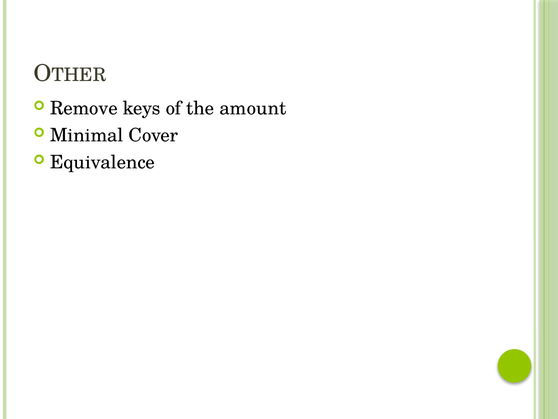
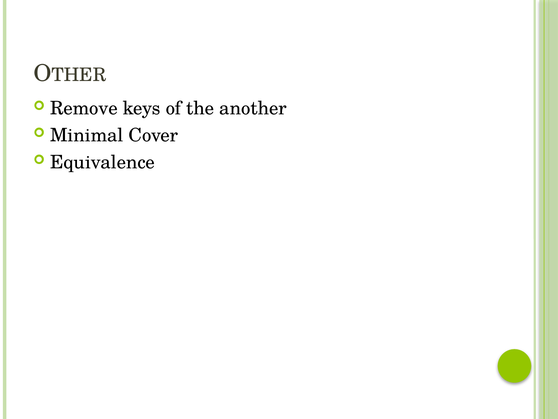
amount: amount -> another (253, 108)
